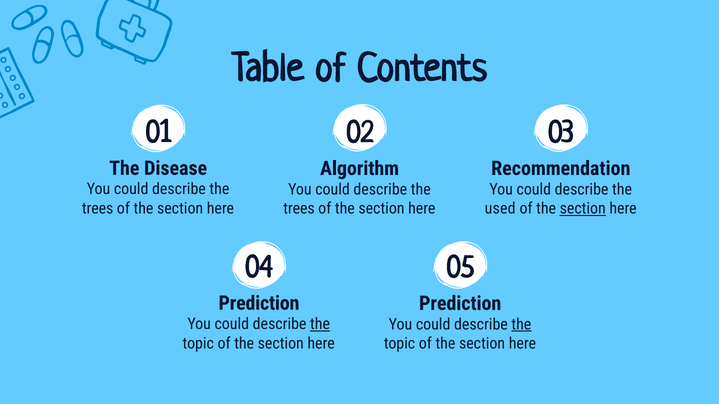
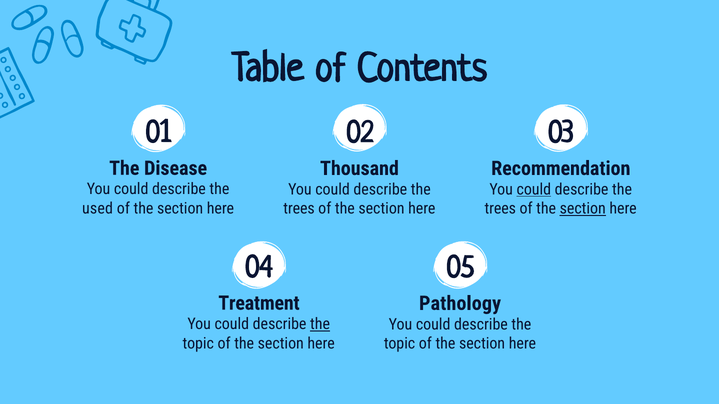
Algorithm: Algorithm -> Thousand (359, 169)
could underline: none -> present (534, 190)
trees: trees -> used (98, 209)
used: used -> trees (500, 209)
Prediction: Prediction -> Treatment (259, 303)
Prediction: Prediction -> Pathology (460, 304)
the underline: present -> none (521, 325)
